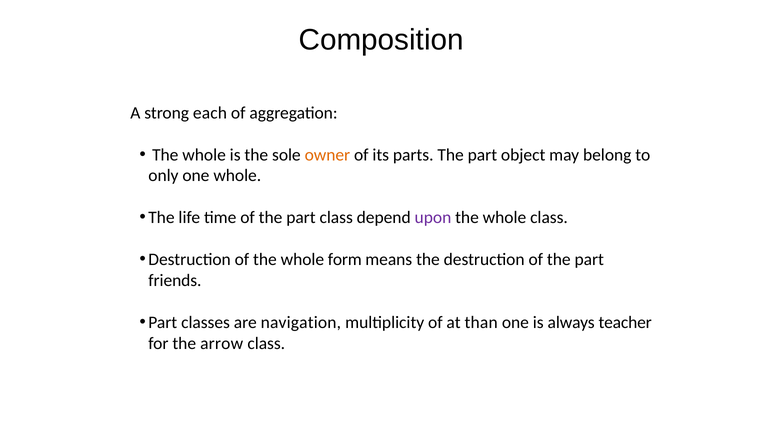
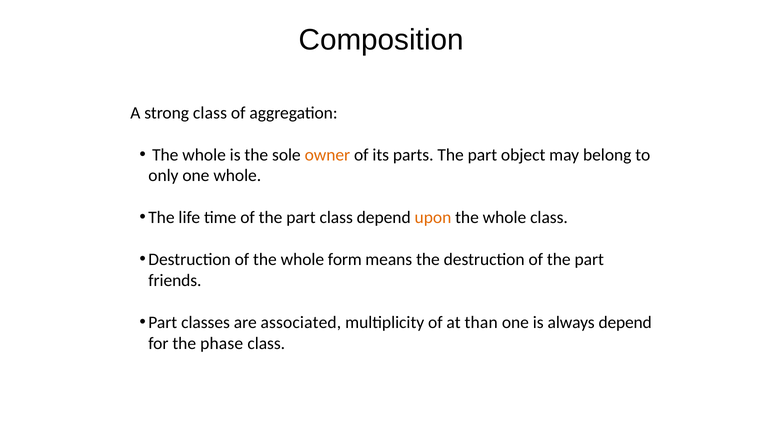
strong each: each -> class (210, 113)
upon colour: purple -> orange (433, 218)
navigation: navigation -> associated (301, 323)
always teacher: teacher -> depend (625, 323)
arrow: arrow -> phase (222, 344)
